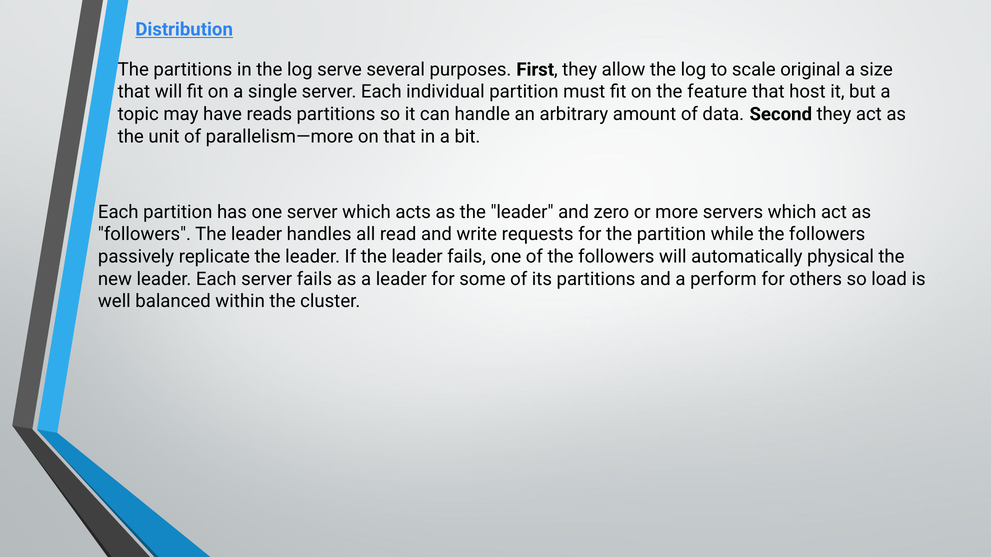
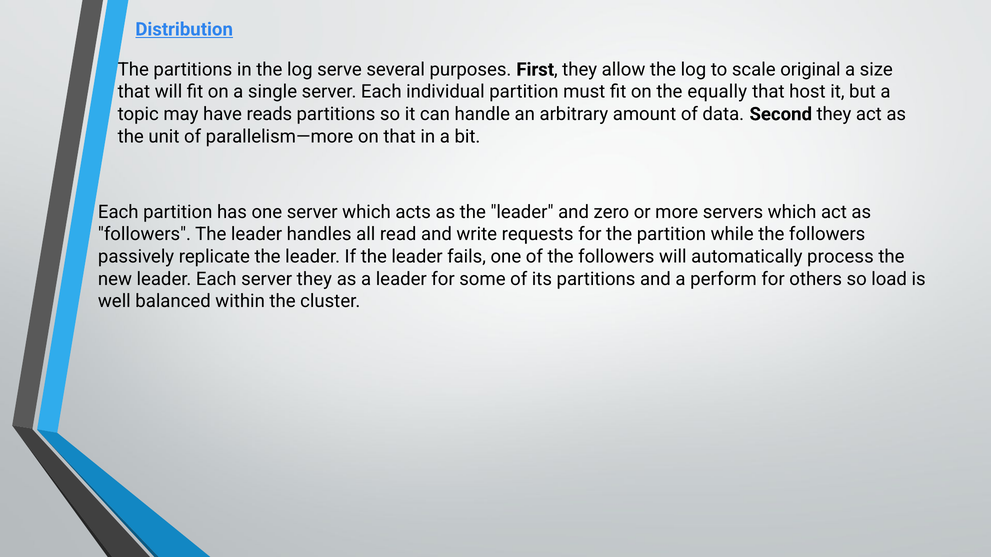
feature: feature -> equally (717, 92)
physical: physical -> process (840, 257)
server fails: fails -> they (314, 279)
